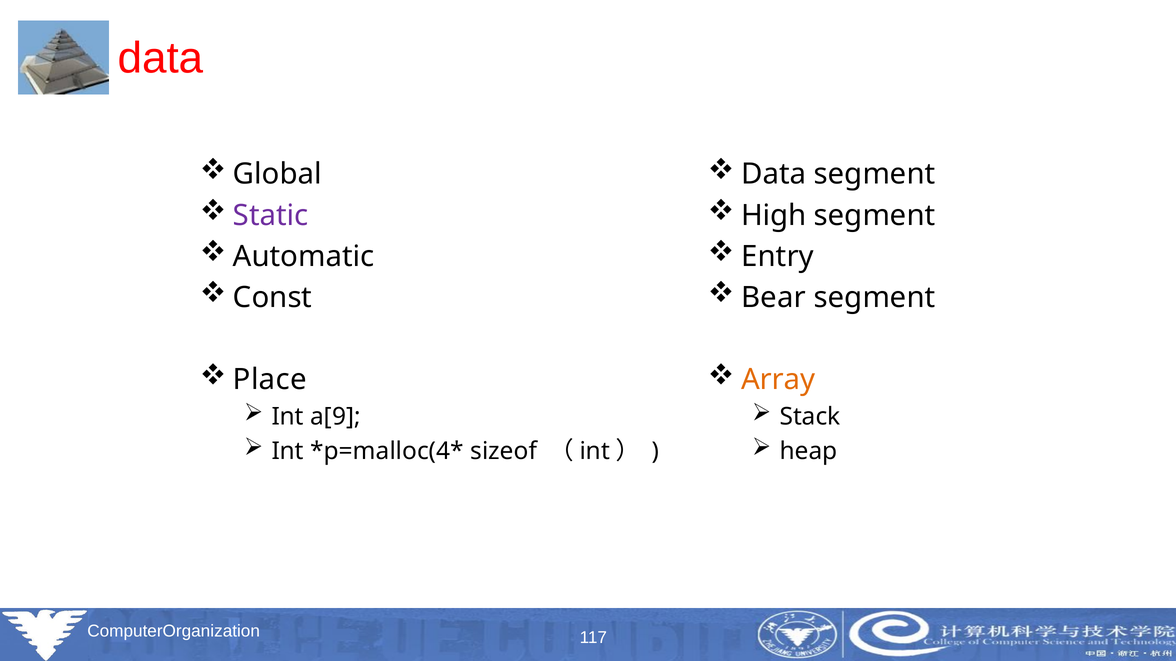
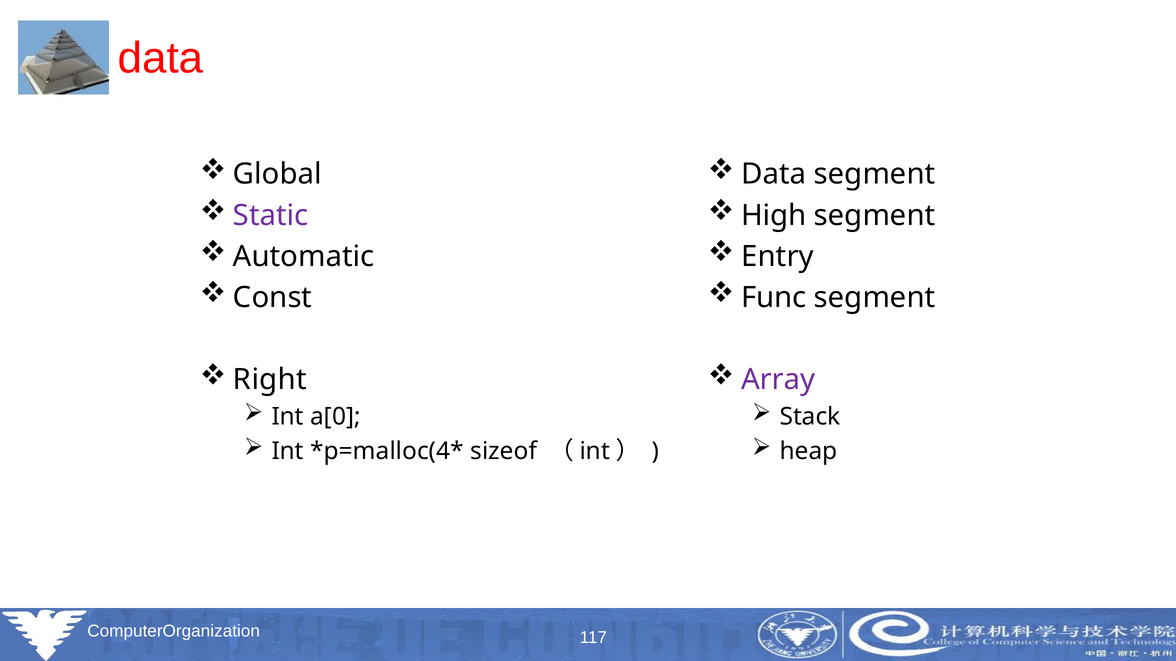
Bear: Bear -> Func (774, 298)
Place: Place -> Right (270, 380)
Array colour: orange -> purple (778, 380)
a[9: a[9 -> a[0 (335, 417)
